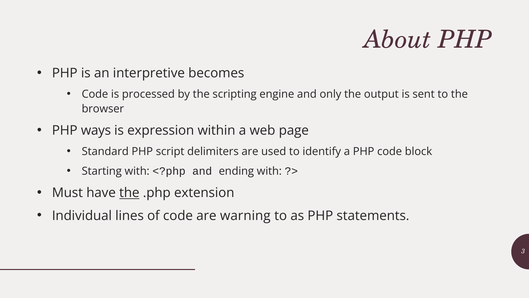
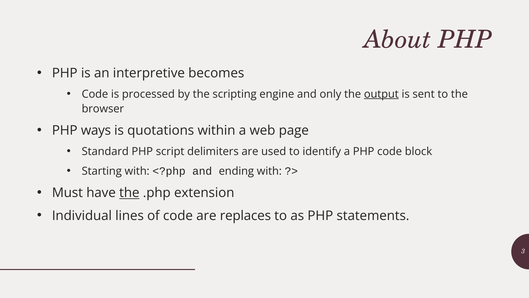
output underline: none -> present (381, 94)
expression: expression -> quotations (161, 130)
warning: warning -> replaces (245, 215)
